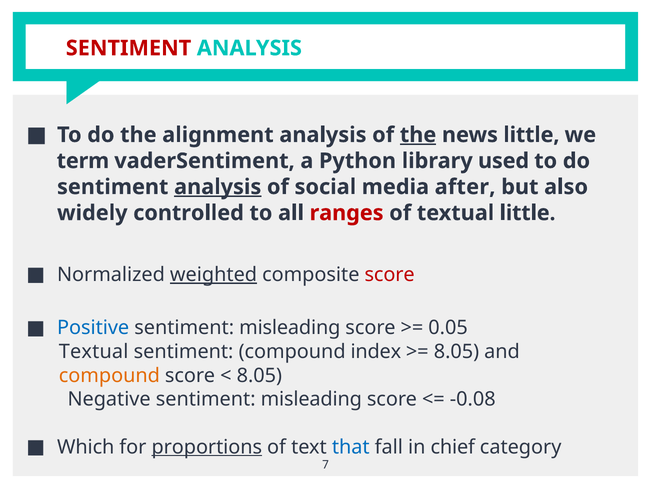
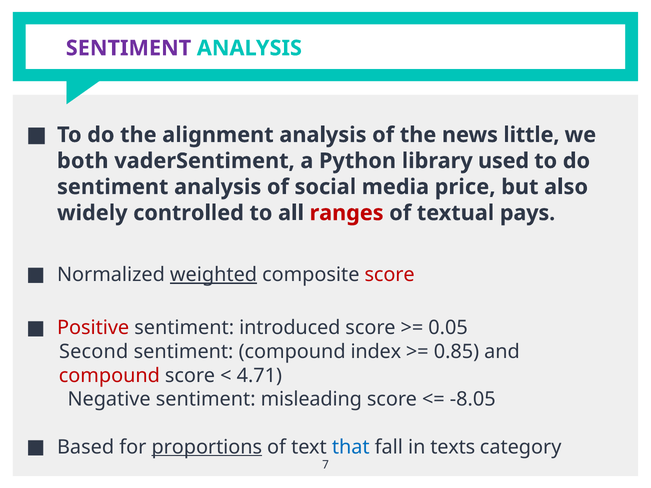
SENTIMENT colour: red -> purple (128, 48)
the underline: present -> none (418, 135)
term: term -> both (83, 161)
analysis underline: present -> none (218, 187)
after: after -> price (465, 187)
textual little: little -> pays (528, 213)
Positive colour: blue -> red (93, 328)
misleading: misleading -> introduced (290, 328)
Textual: Textual -> Second (94, 352)
8.05: 8.05 -> 0.85 (456, 352)
compound colour: orange -> red (109, 376)
8.05: 8.05 -> 4.71 (259, 376)
-0.08: -0.08 -> -8.05 (473, 400)
Which: Which -> Based (86, 447)
chief: chief -> texts (453, 447)
